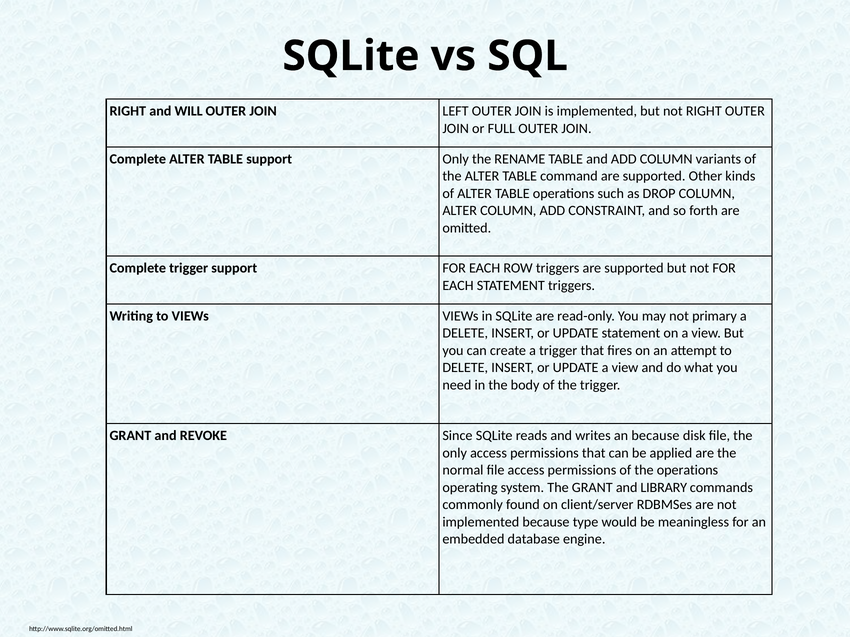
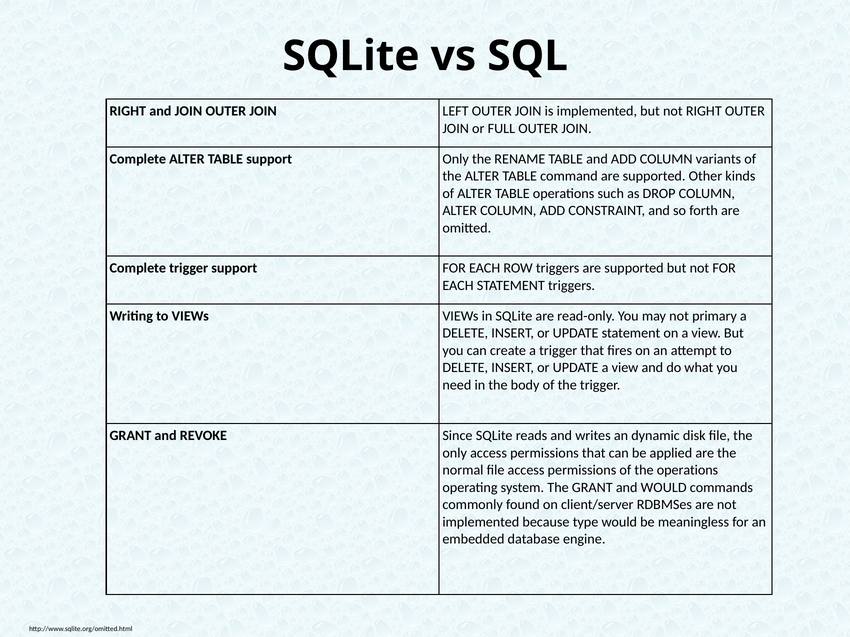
and WILL: WILL -> JOIN (188, 111)
an because: because -> dynamic (656, 436)
and LIBRARY: LIBRARY -> WOULD (664, 488)
